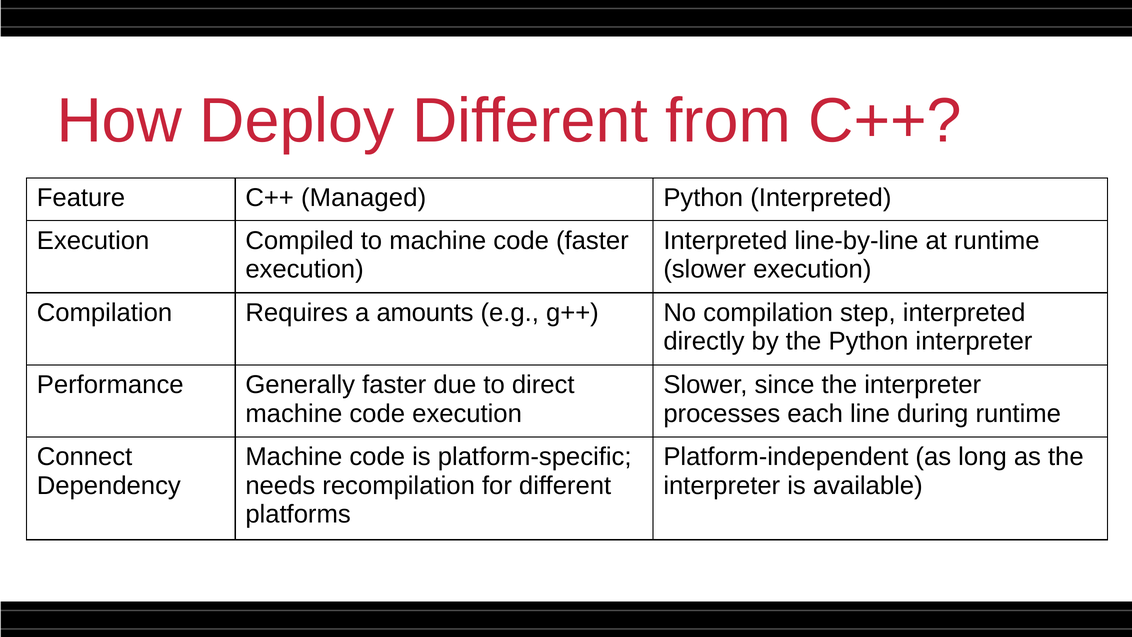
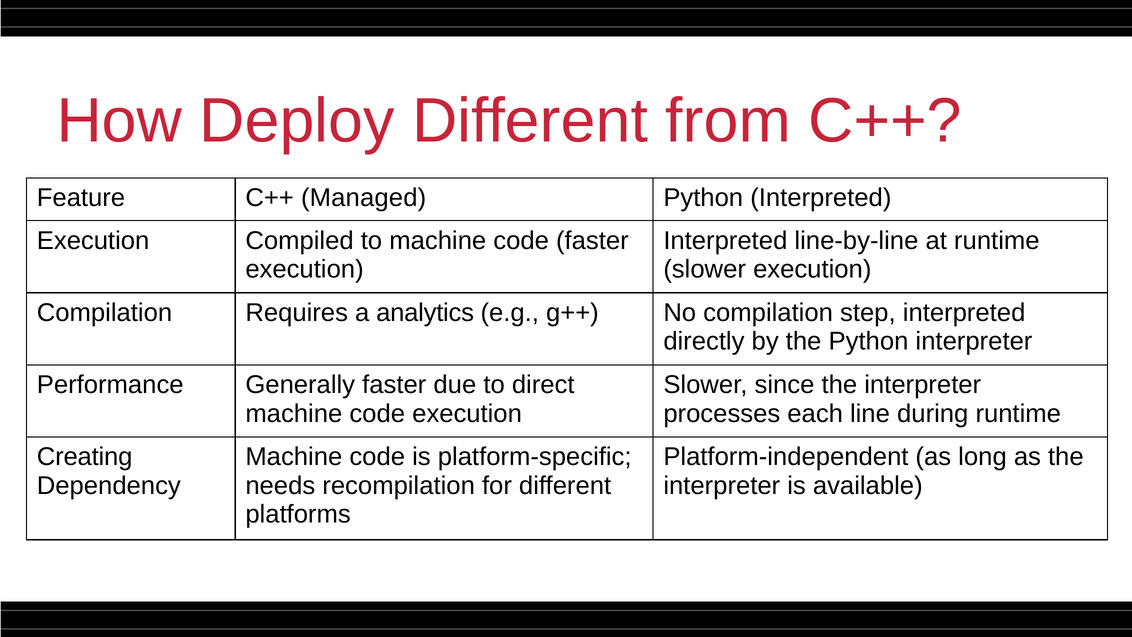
amounts: amounts -> analytics (425, 313)
Connect: Connect -> Creating (85, 457)
